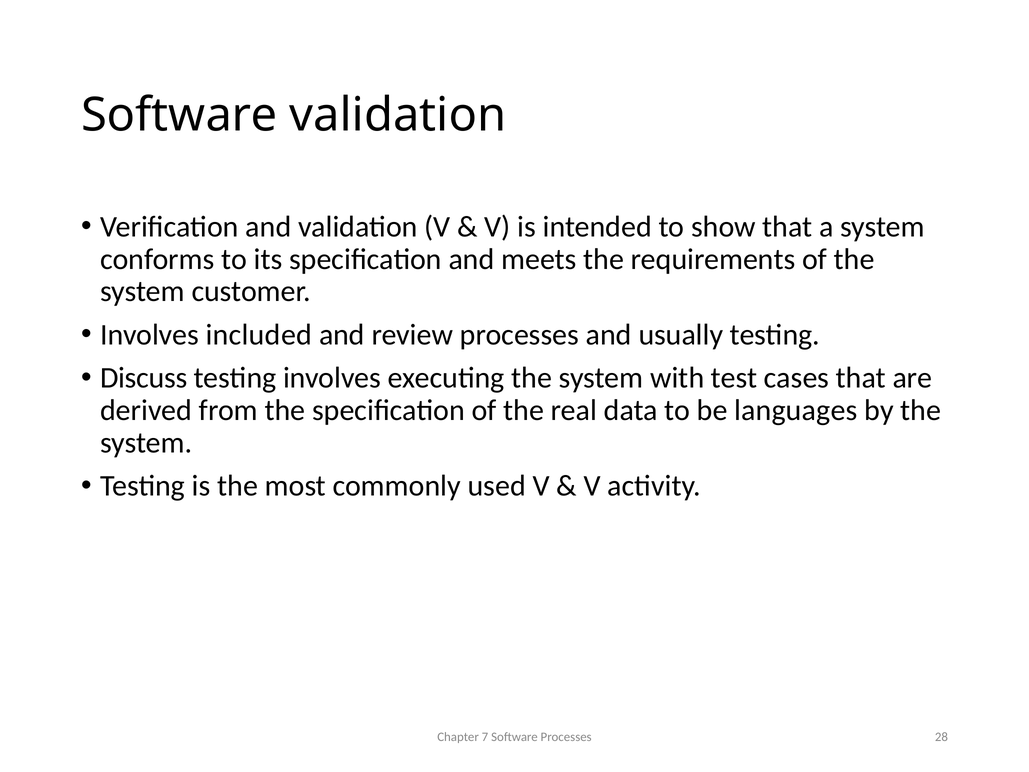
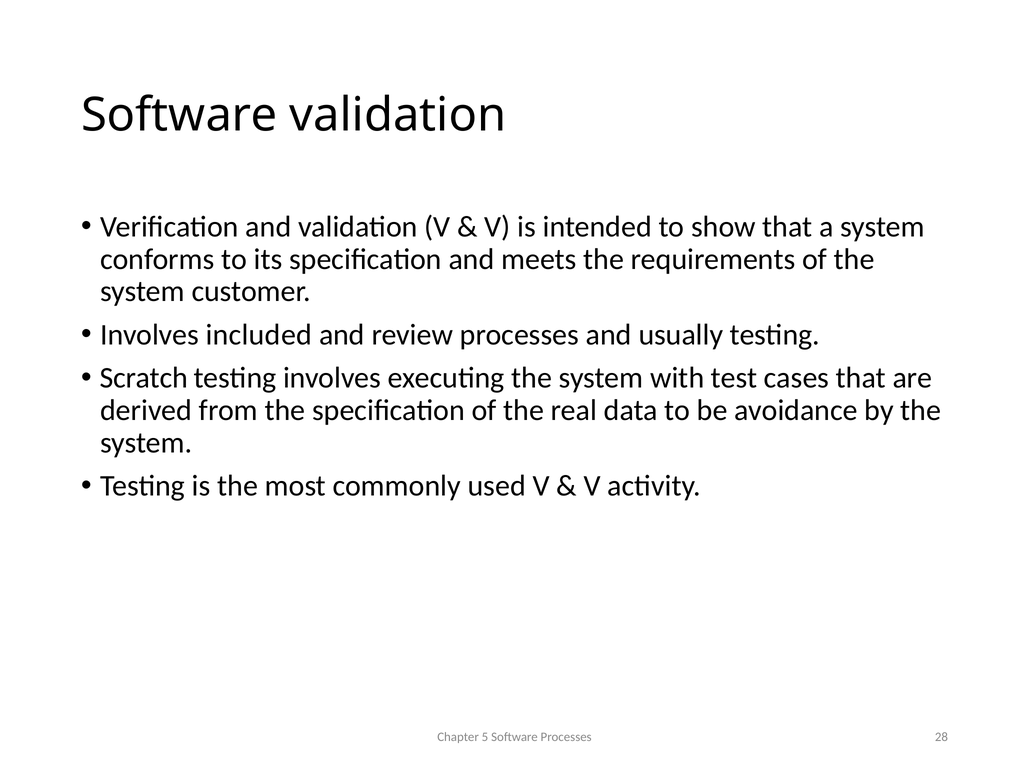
Discuss: Discuss -> Scratch (144, 378)
languages: languages -> avoidance (796, 410)
7: 7 -> 5 (485, 737)
